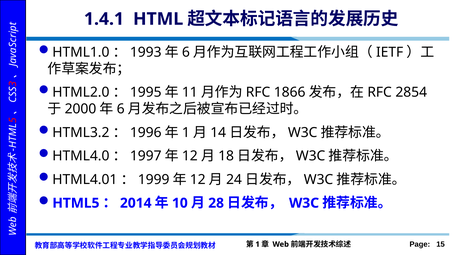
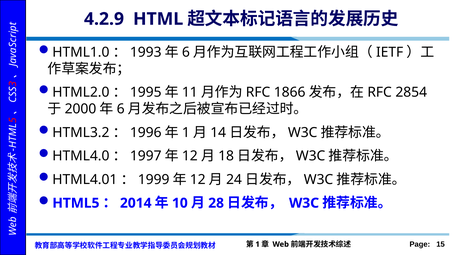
1.4.1: 1.4.1 -> 4.2.9 (104, 19)
